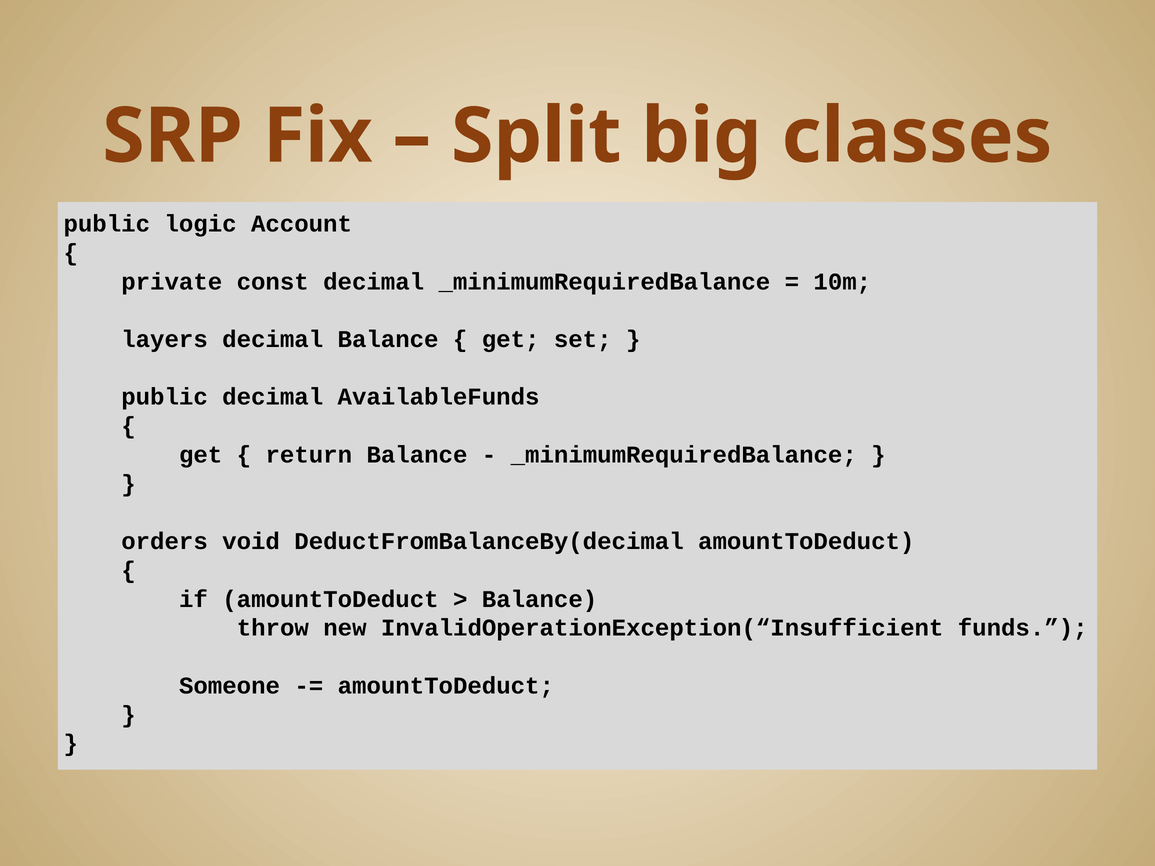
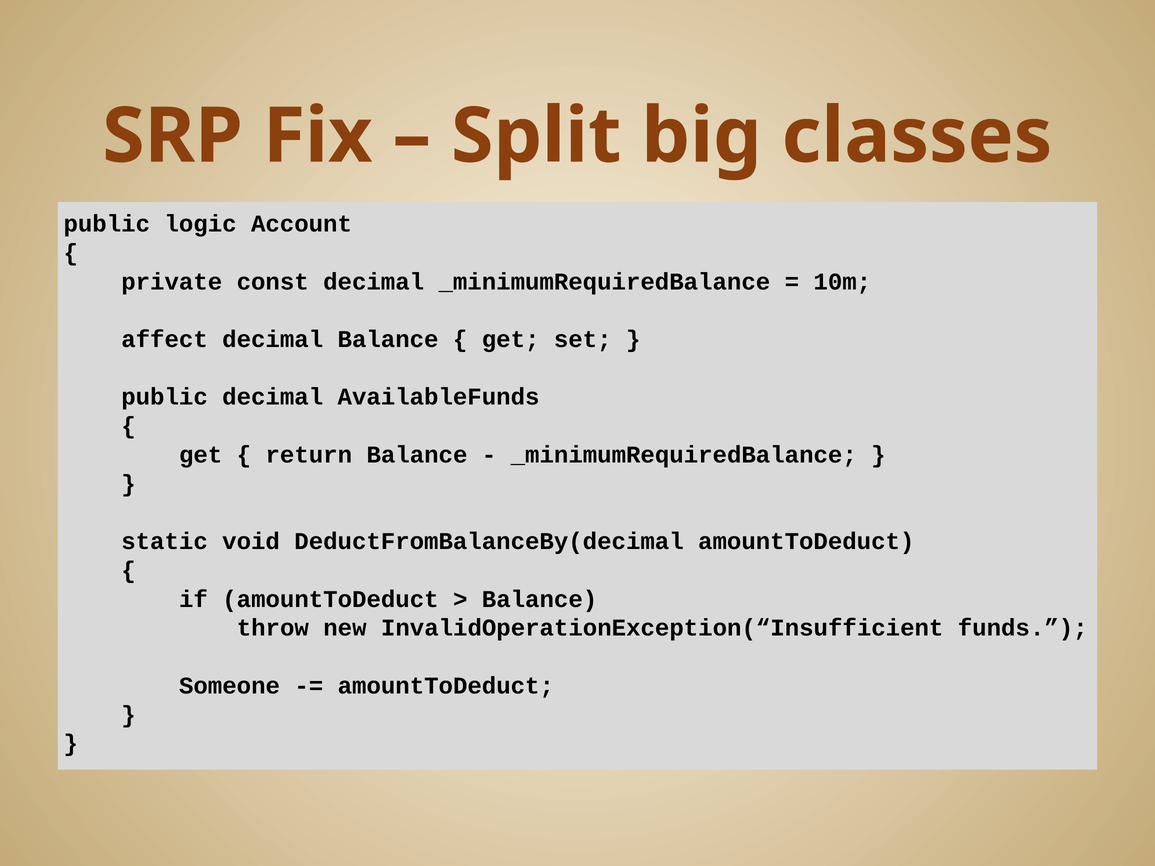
layers: layers -> affect (165, 339)
orders: orders -> static (165, 542)
